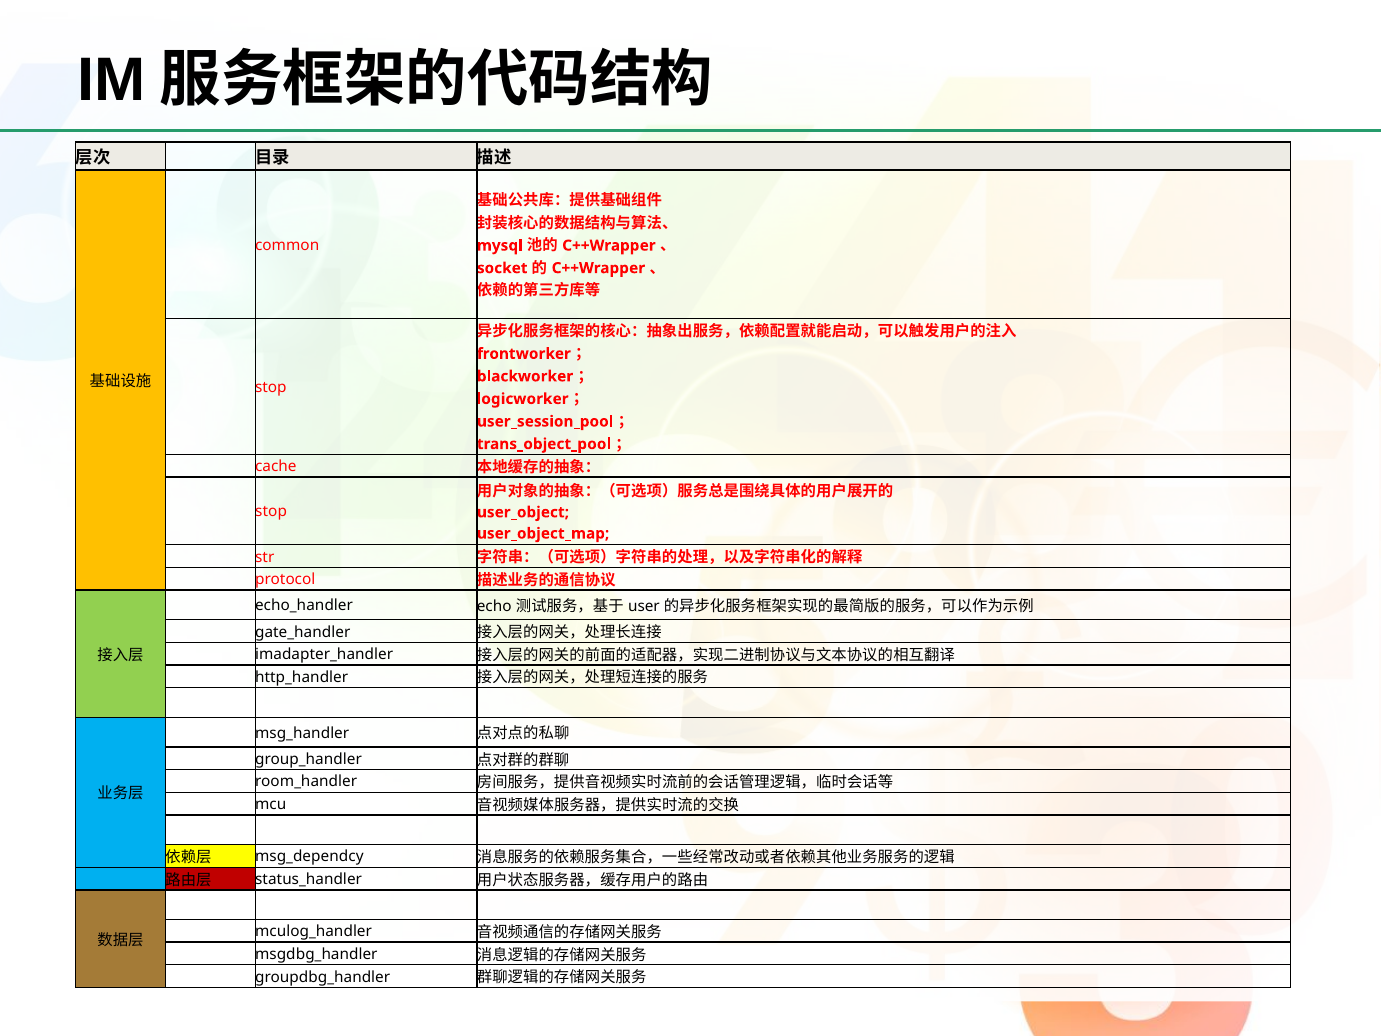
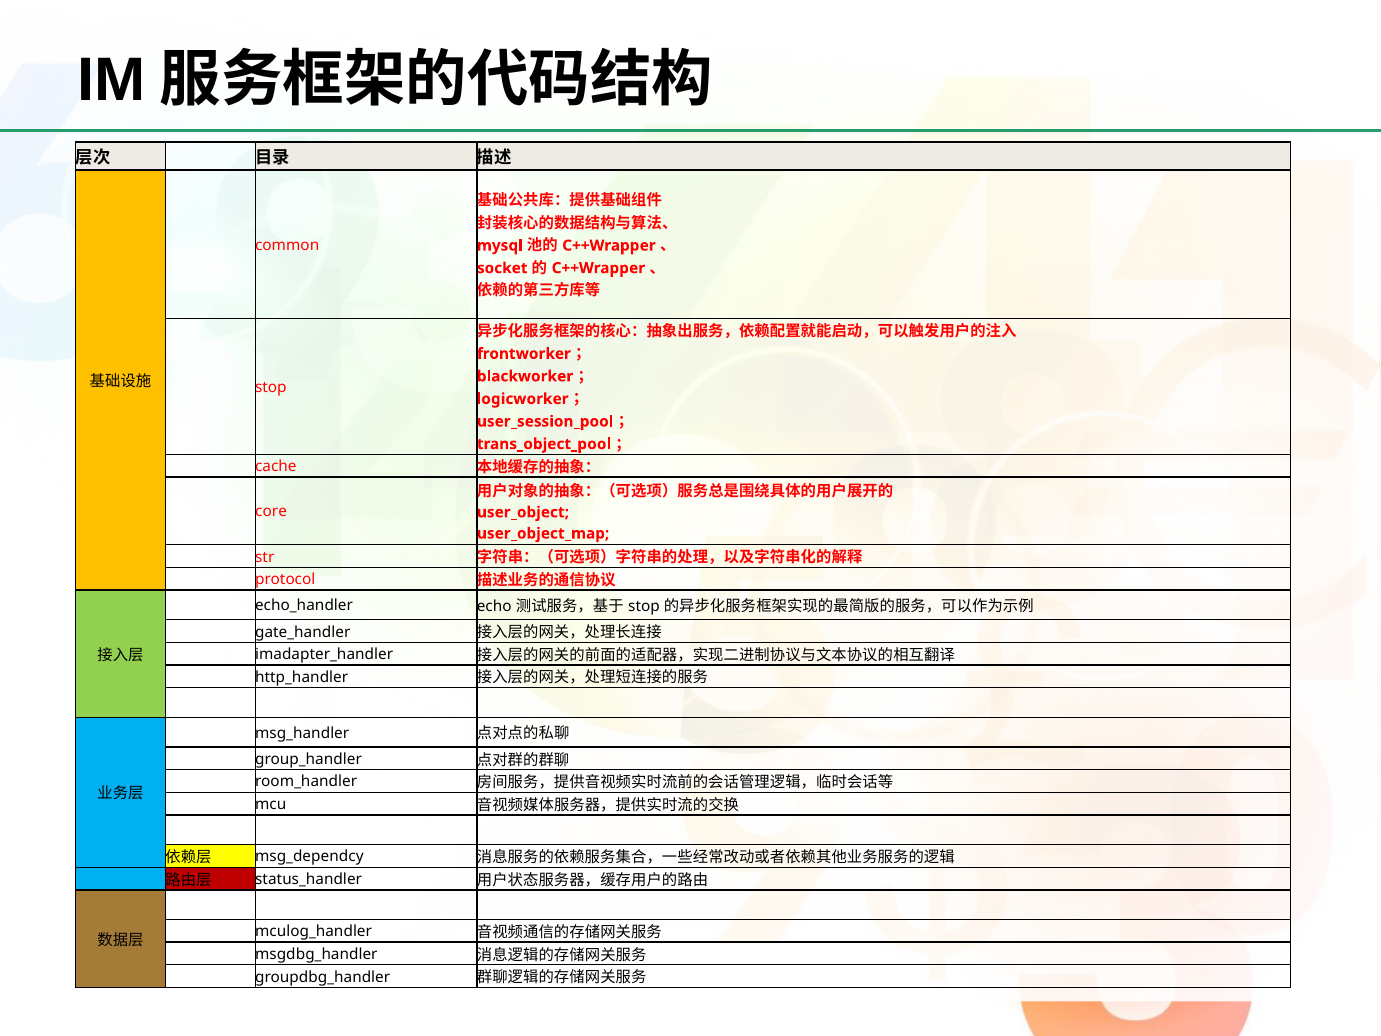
stop: stop -> core (271, 512)
user: user -> stop (644, 606)
